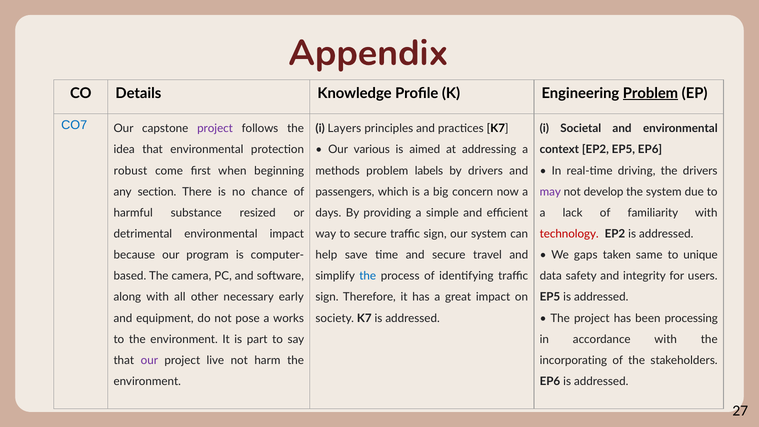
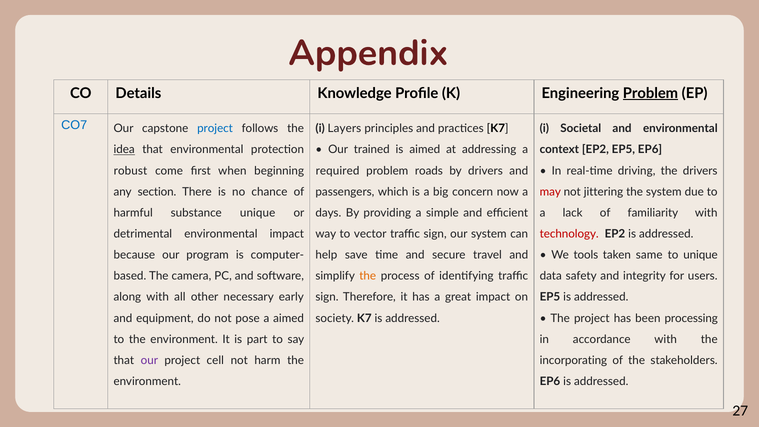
project colour: purple -> blue (215, 129)
idea underline: none -> present (124, 150)
various: various -> trained (372, 150)
methods: methods -> required (338, 171)
labels: labels -> roads (429, 171)
may colour: purple -> red (550, 192)
develop: develop -> jittering (603, 192)
substance resized: resized -> unique (258, 213)
to secure: secure -> vector (370, 234)
gaps: gaps -> tools (586, 255)
the colour: blue -> orange (368, 276)
a works: works -> aimed (289, 318)
live: live -> cell (215, 360)
